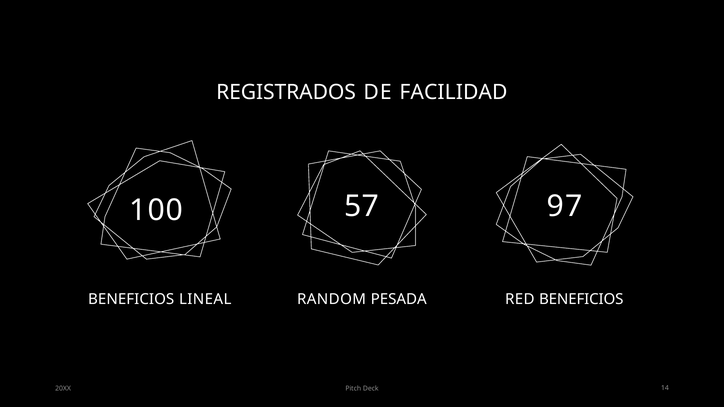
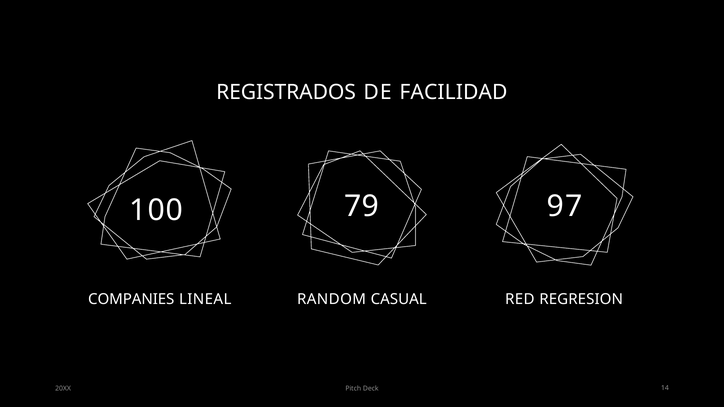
57: 57 -> 79 (362, 206)
BENEFICIOS: BENEFICIOS -> COMPANIES (131, 299)
PESADA: PESADA -> CASUAL (399, 299)
RED BENEFICIOS: BENEFICIOS -> REGRESION (581, 299)
